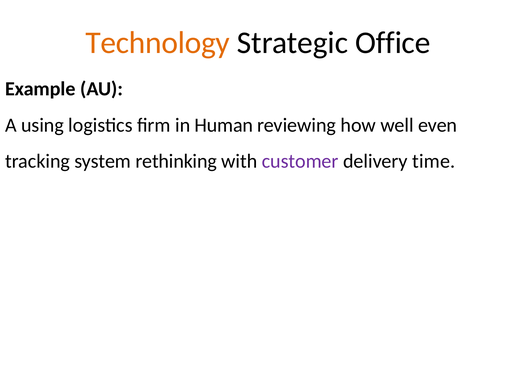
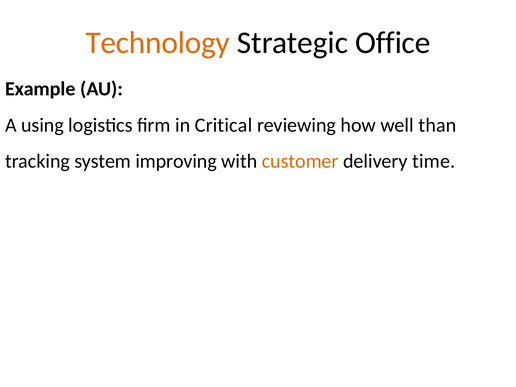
Human: Human -> Critical (224, 125)
even: even -> than (437, 125)
rethinking: rethinking -> improving (176, 161)
customer colour: purple -> orange (300, 161)
